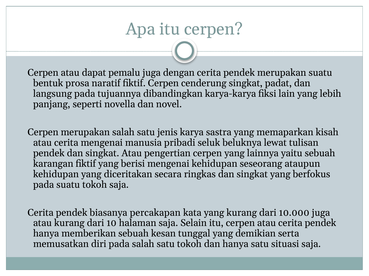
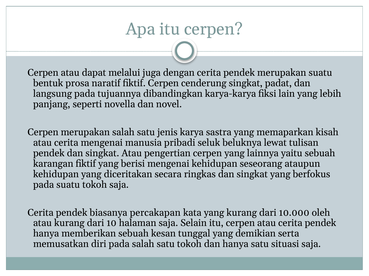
pemalu: pemalu -> melalui (124, 73)
10.000 juga: juga -> oleh (321, 213)
